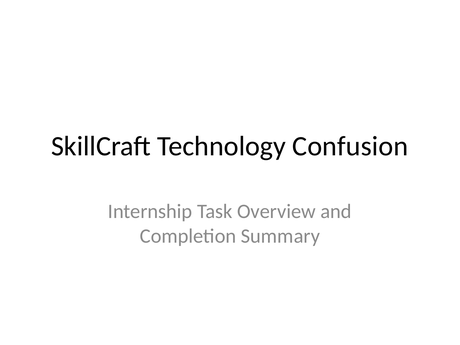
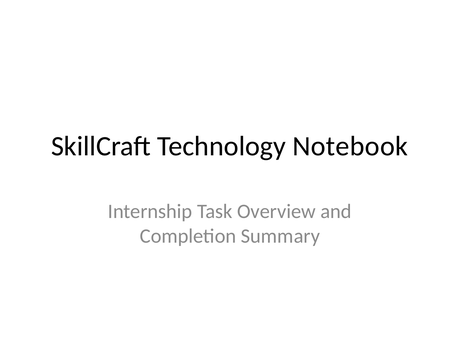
Confusion: Confusion -> Notebook (350, 146)
